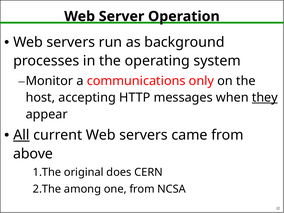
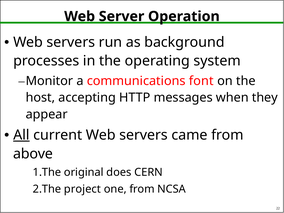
only: only -> font (201, 81)
they underline: present -> none (265, 98)
among: among -> project (82, 189)
